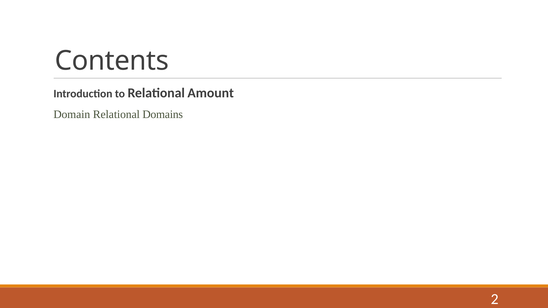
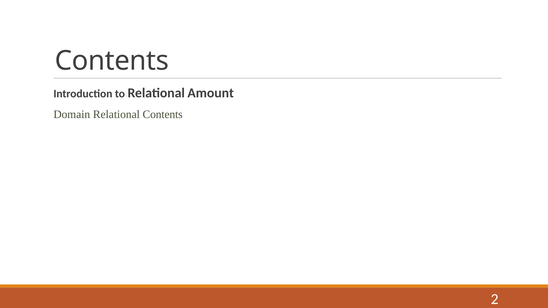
Relational Domains: Domains -> Contents (163, 115)
